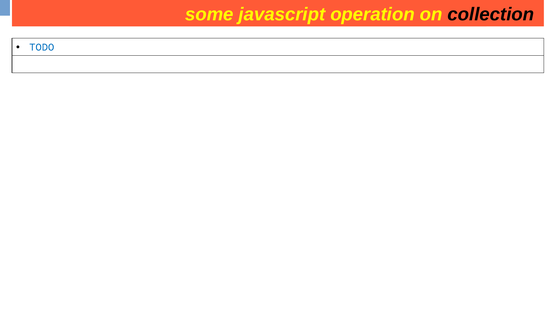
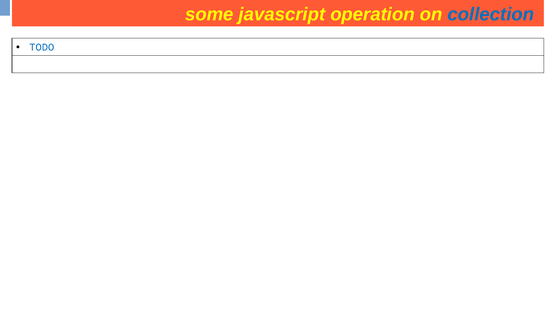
collection colour: black -> blue (491, 14)
